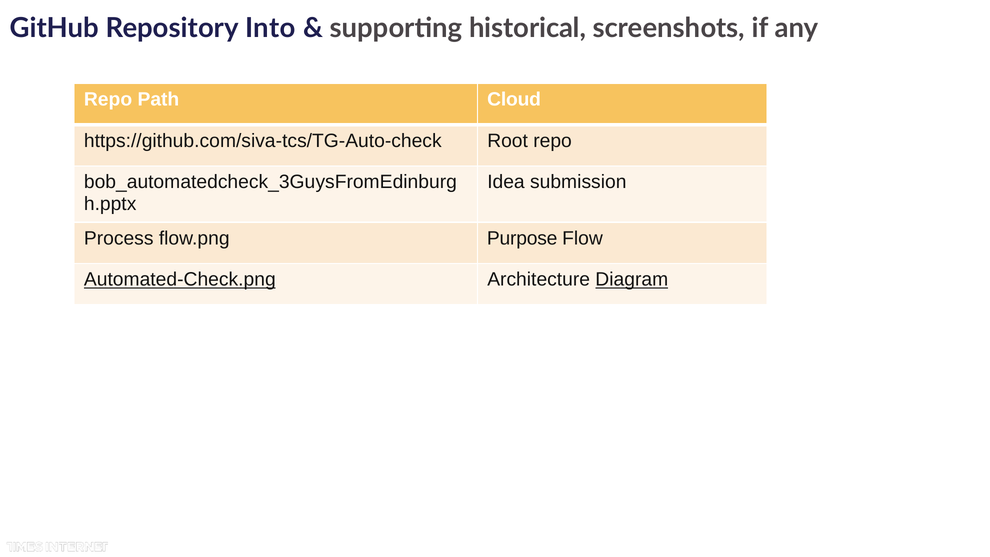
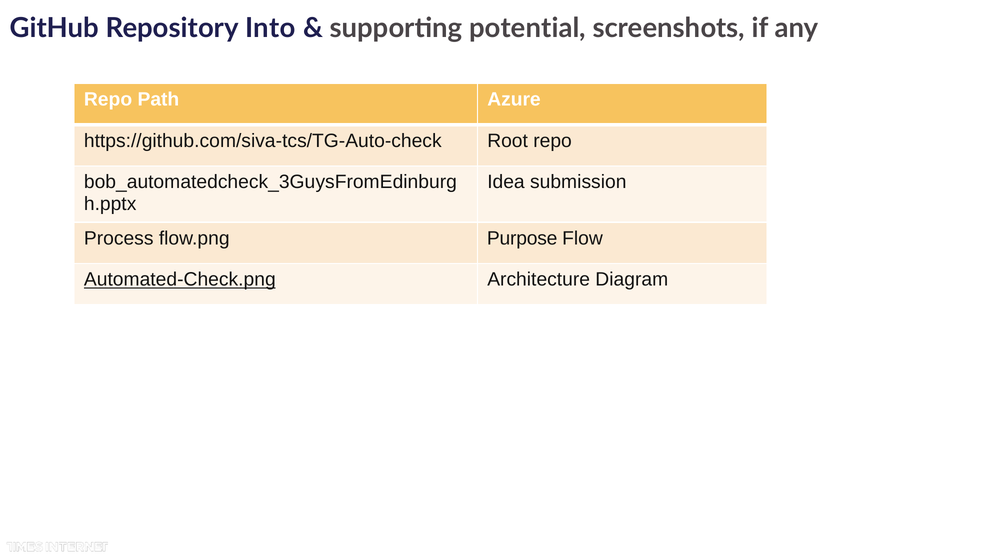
historical: historical -> potential (527, 28)
Cloud: Cloud -> Azure (514, 100)
Diagram underline: present -> none (632, 279)
